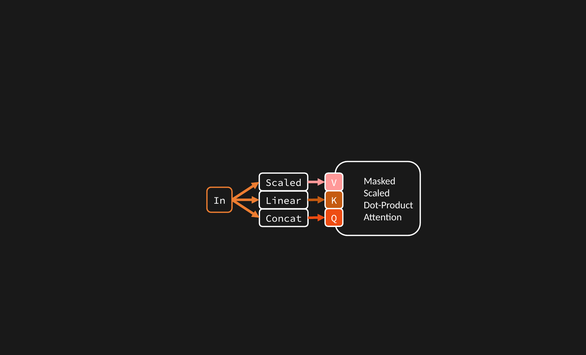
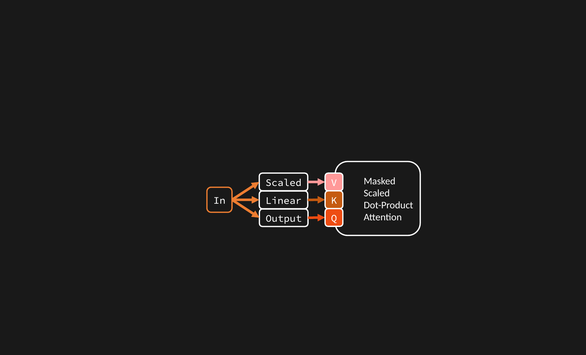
Concat: Concat -> Output (284, 219)
